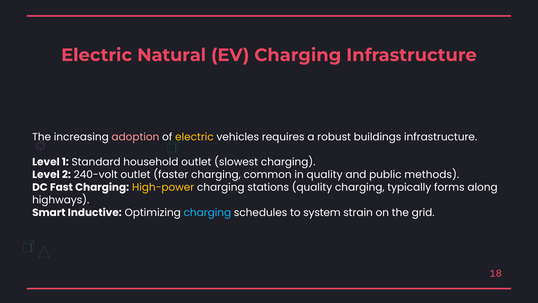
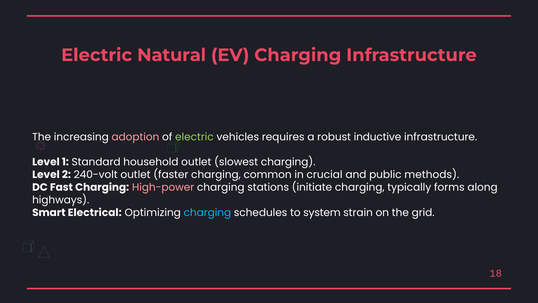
electric colour: yellow -> light green (194, 137)
buildings: buildings -> inductive (377, 137)
in quality: quality -> crucial (325, 175)
High-power colour: yellow -> pink (163, 187)
stations quality: quality -> initiate (312, 187)
Inductive: Inductive -> Electrical (95, 212)
